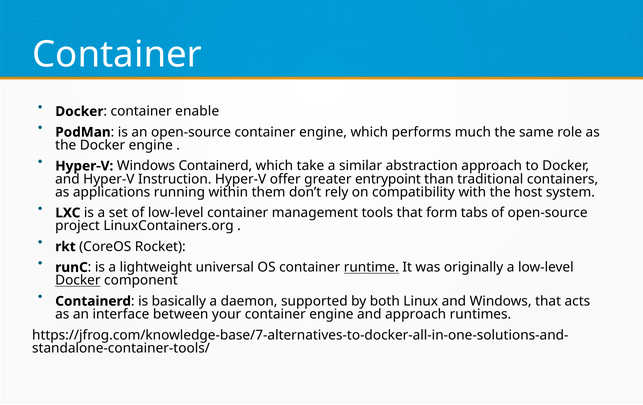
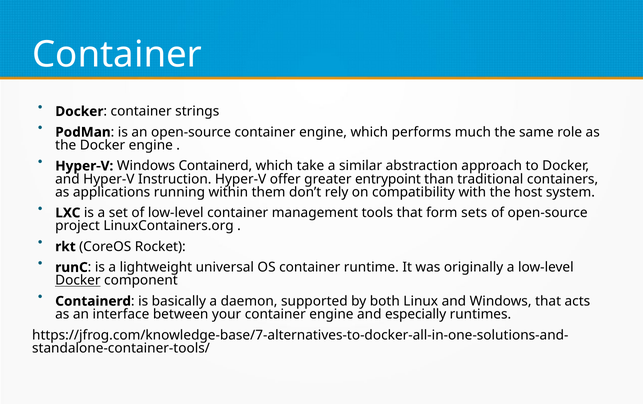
enable: enable -> strings (197, 111)
tabs: tabs -> sets (474, 213)
runtime underline: present -> none (371, 267)
and approach: approach -> especially (416, 314)
